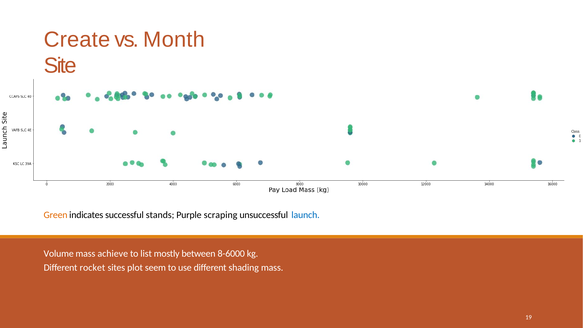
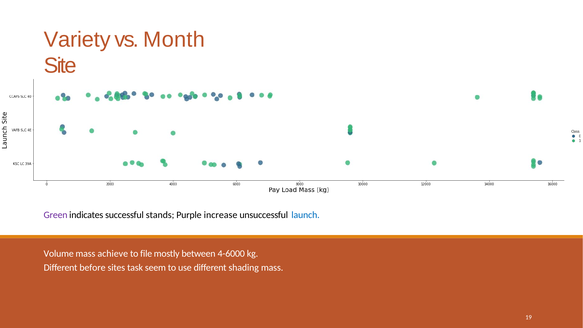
Create: Create -> Variety (77, 39)
Green colour: orange -> purple (56, 215)
scraping: scraping -> increase (221, 215)
list: list -> file (146, 254)
8-6000: 8-6000 -> 4-6000 (231, 254)
rocket: rocket -> before (92, 268)
plot: plot -> task (135, 268)
